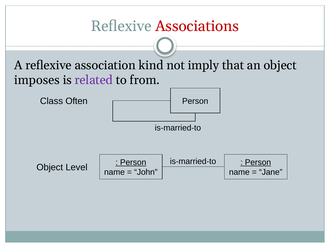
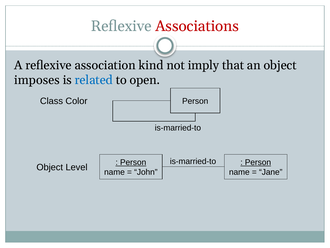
related colour: purple -> blue (94, 80)
from: from -> open (145, 80)
Often: Often -> Color (76, 101)
